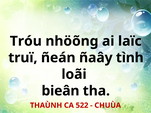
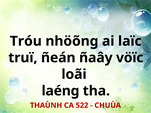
tình: tình -> vöïc (130, 58)
bieân: bieân -> laéng (60, 91)
